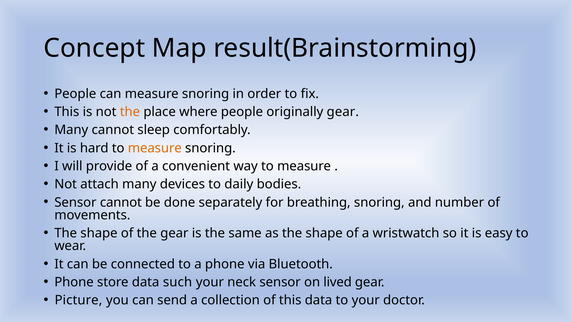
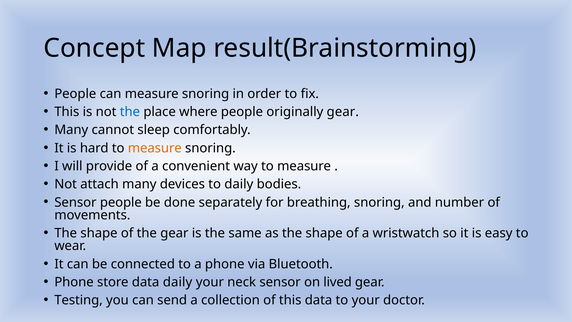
the colour: orange -> blue (130, 112)
Sensor cannot: cannot -> people (121, 202)
data such: such -> daily (178, 282)
Picture: Picture -> Testing (79, 300)
